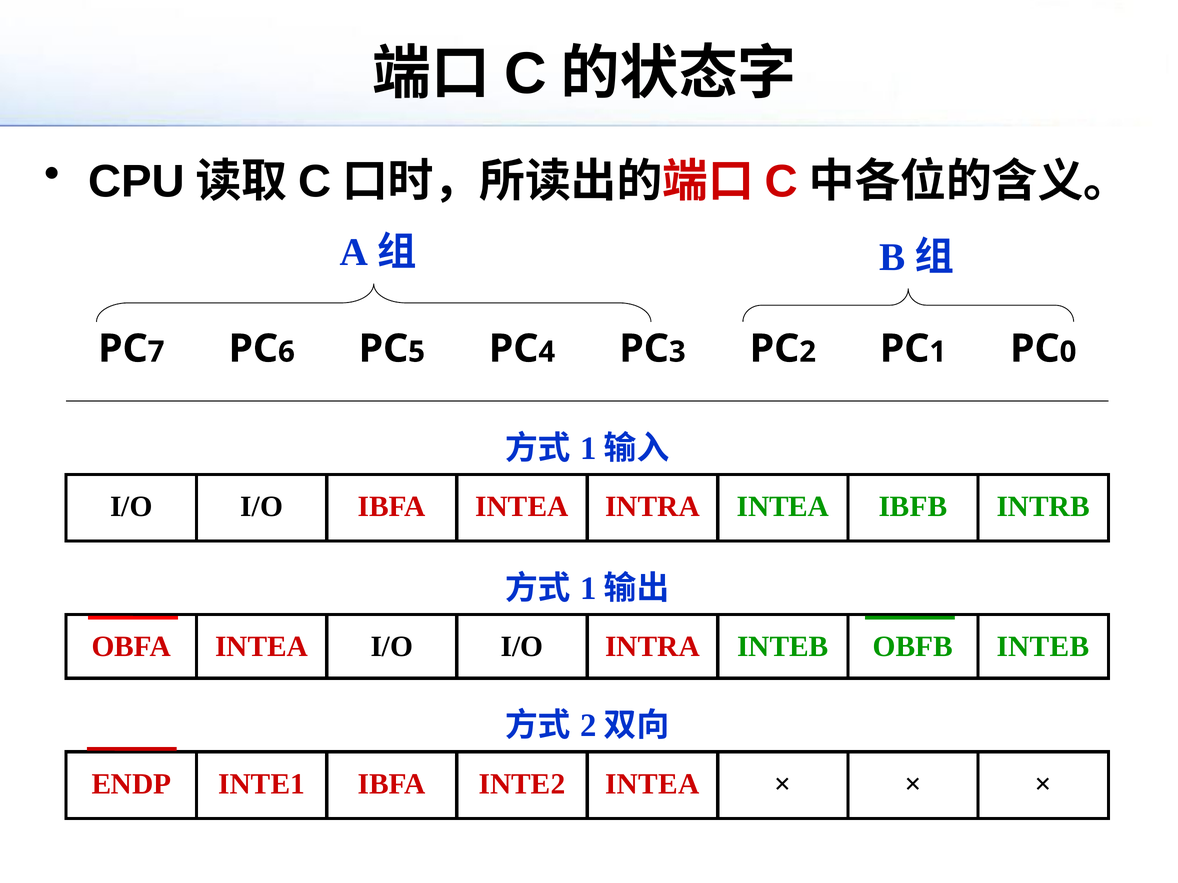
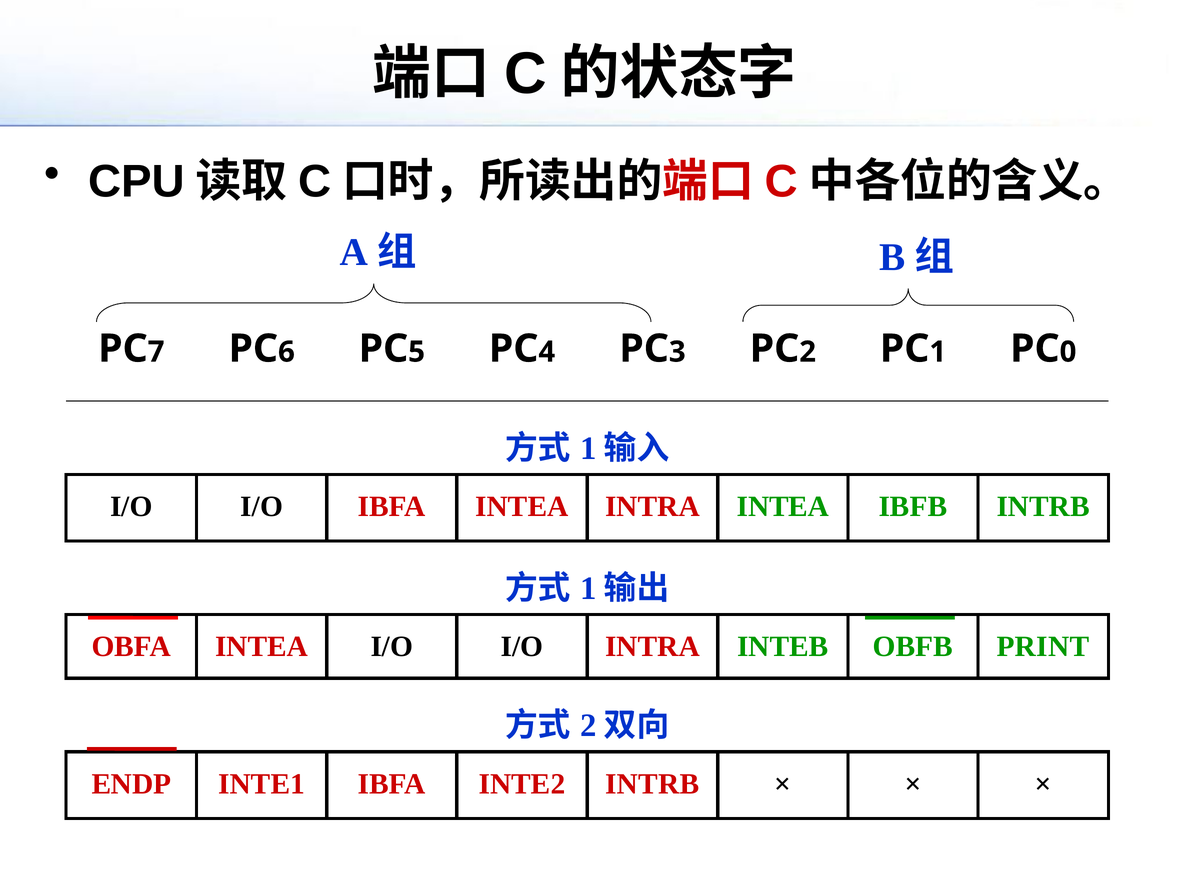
OBFB INTEB: INTEB -> PRINT (1043, 647)
INTE2 INTEA: INTEA -> INTRB (652, 784)
